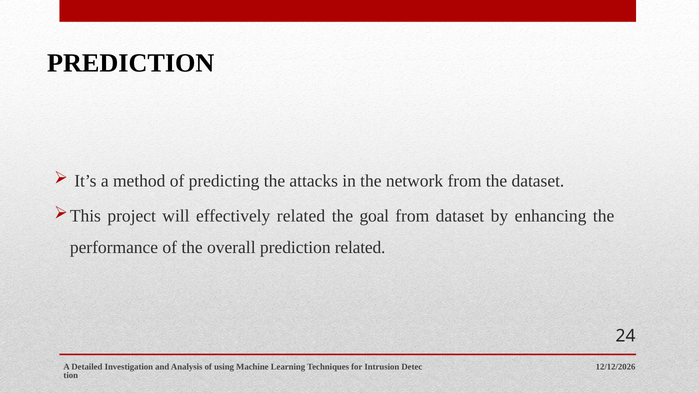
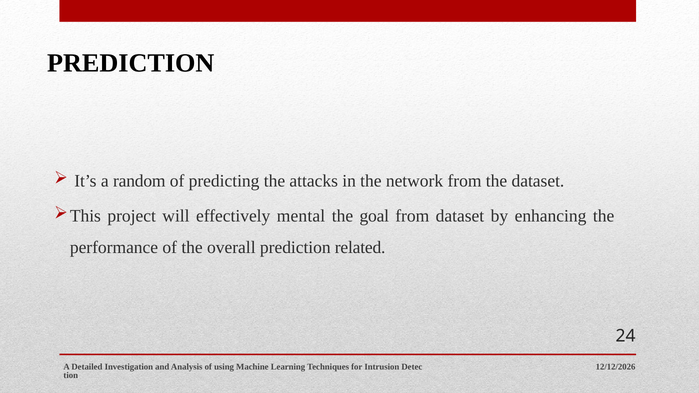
method: method -> random (139, 181)
effectively related: related -> mental (301, 216)
